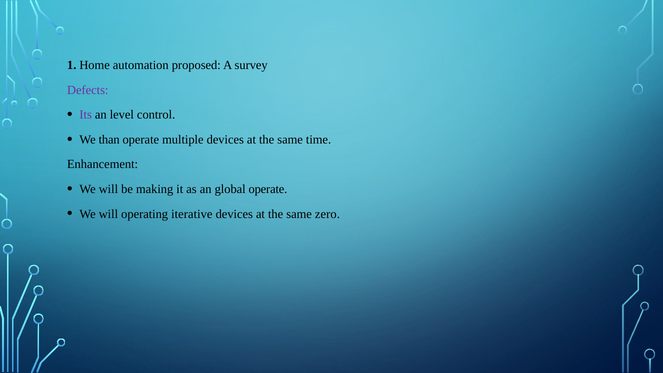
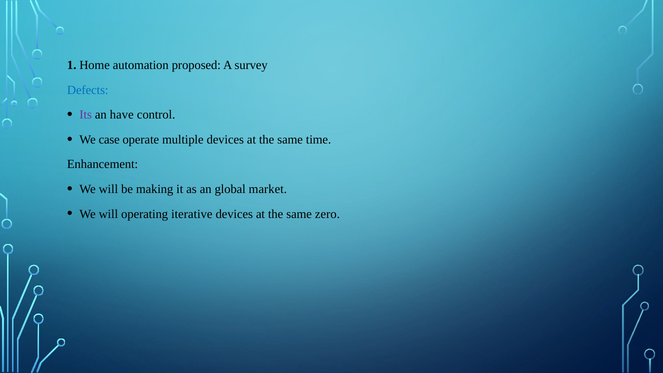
Defects colour: purple -> blue (88, 90)
level: level -> have (122, 115)
than: than -> case (109, 140)
global operate: operate -> market (268, 189)
